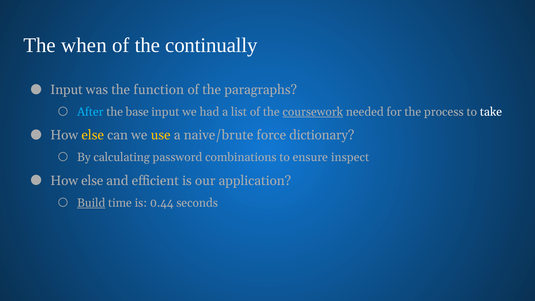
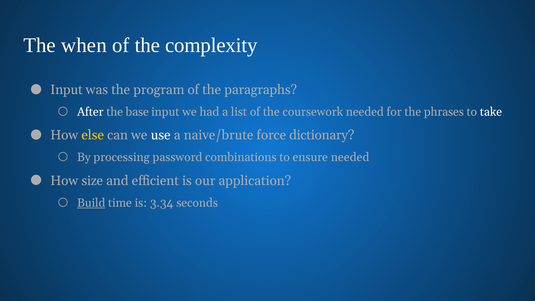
continually: continually -> complexity (211, 45)
function: function -> program (159, 90)
After colour: light blue -> white (90, 112)
coursework underline: present -> none (313, 112)
process: process -> phrases (444, 112)
use colour: yellow -> white (161, 135)
calculating: calculating -> processing (122, 157)
ensure inspect: inspect -> needed (350, 157)
else: else -> size (92, 181)
0.44: 0.44 -> 3.34 (162, 203)
